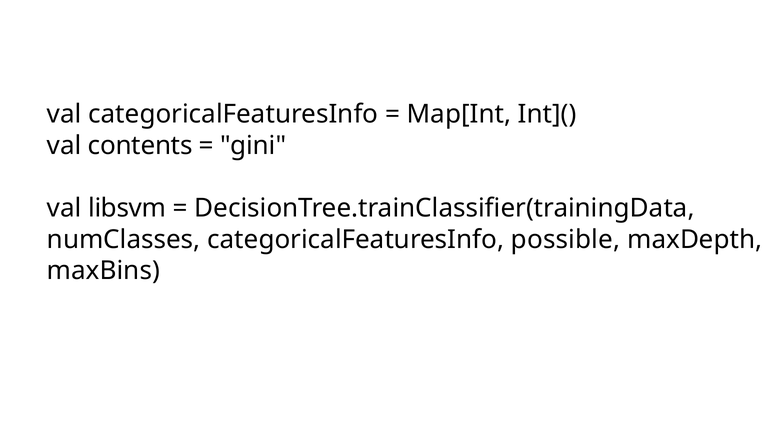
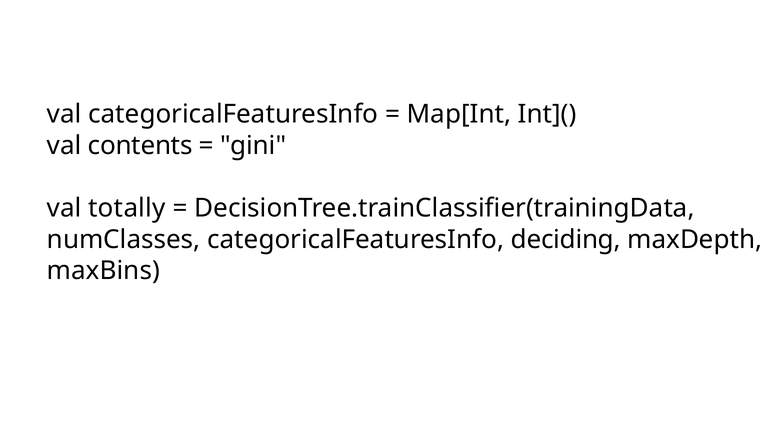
libsvm: libsvm -> totally (127, 208)
possible: possible -> deciding (566, 239)
